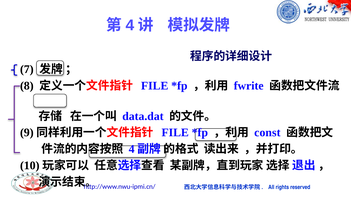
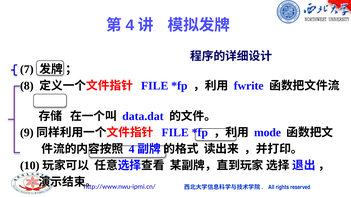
const: const -> mode (267, 133)
